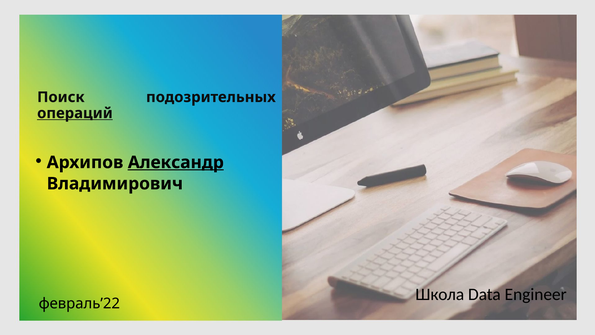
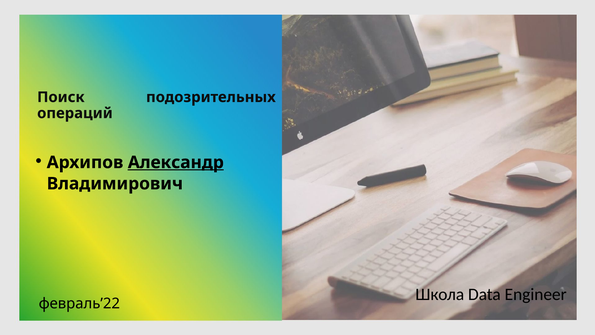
операций underline: present -> none (75, 113)
